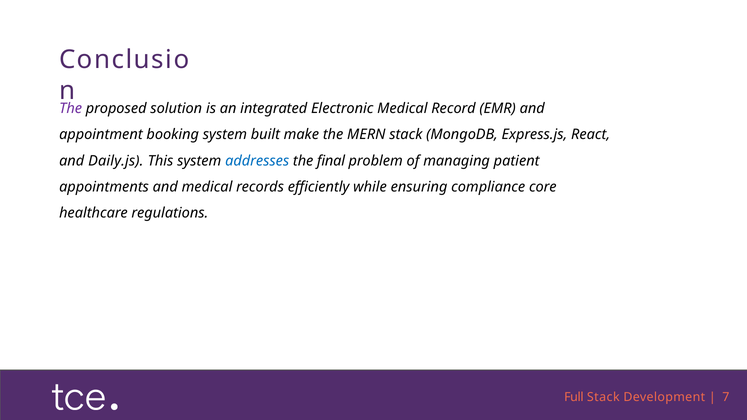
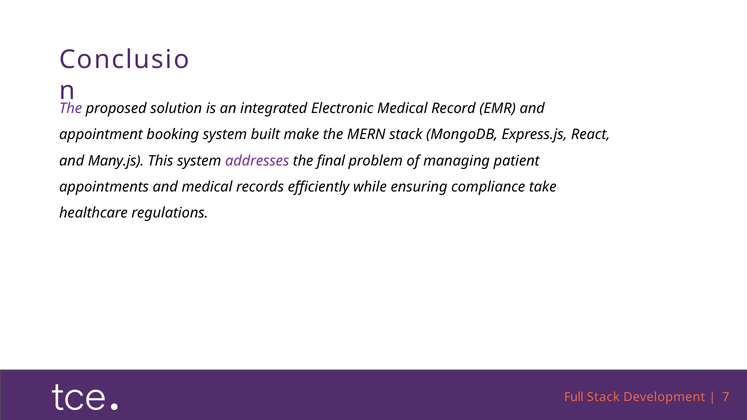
Daily.js: Daily.js -> Many.js (116, 161)
addresses colour: blue -> purple (257, 161)
core: core -> take (543, 187)
